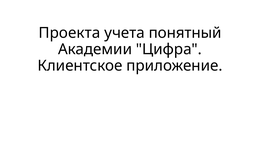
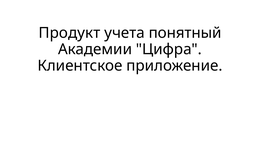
Проекта: Проекта -> Продукт (69, 33)
